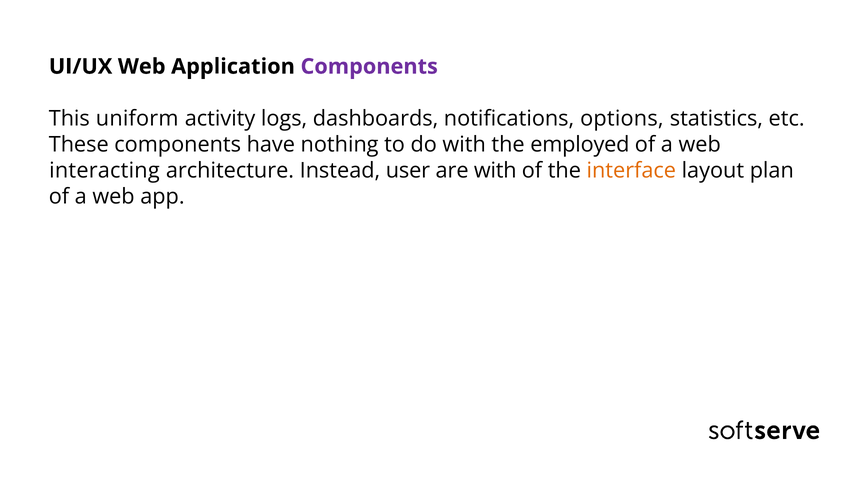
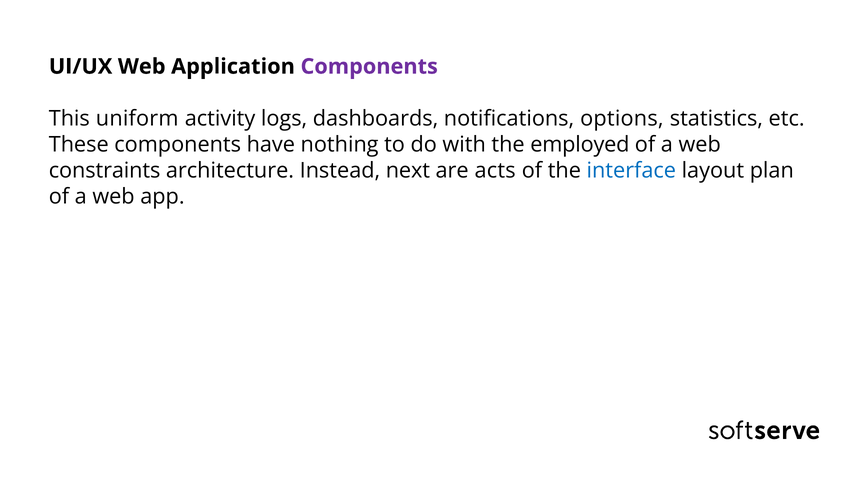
interacting: interacting -> constraints (105, 171)
user: user -> next (408, 171)
are with: with -> acts (495, 171)
interface colour: orange -> blue (631, 171)
